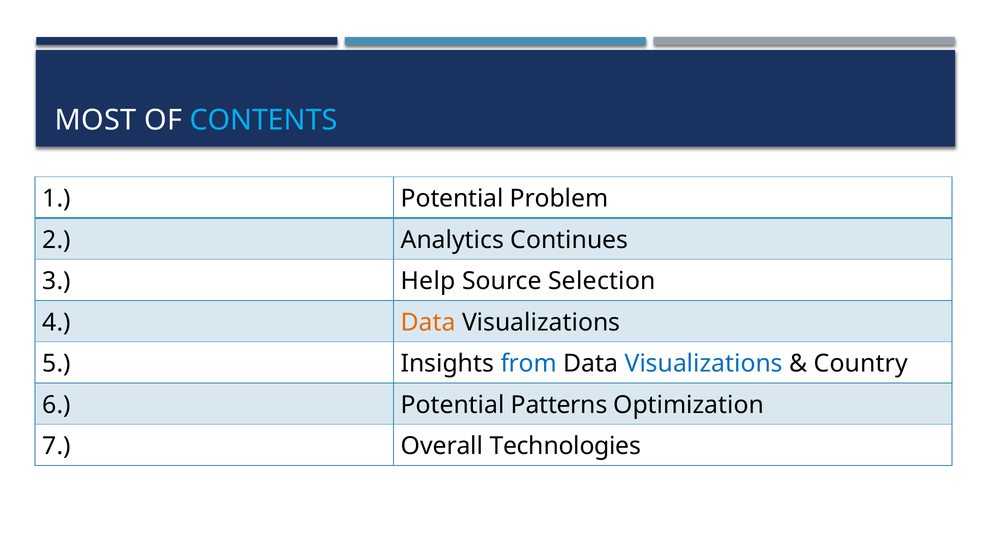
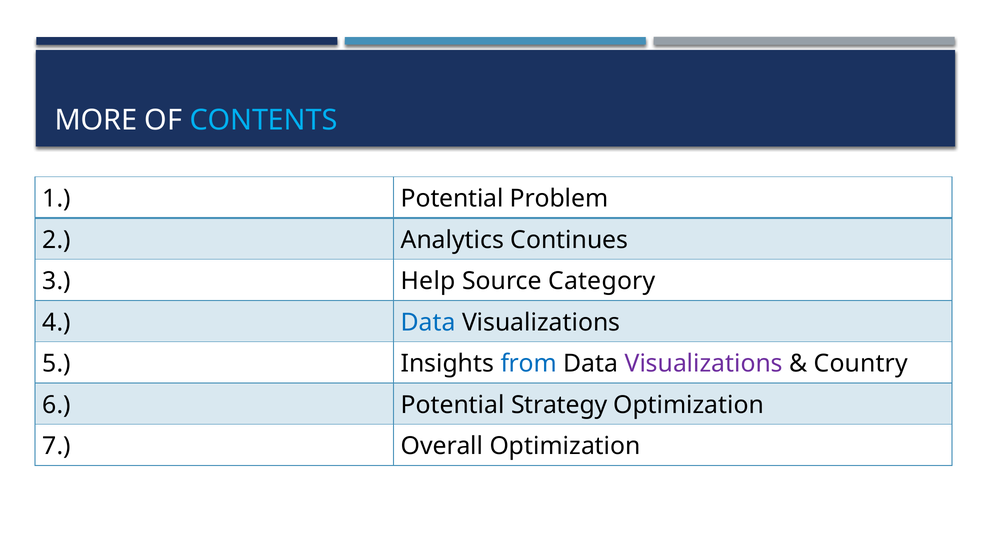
MOST: MOST -> MORE (96, 120)
Selection: Selection -> Category (602, 281)
Data colour: orange -> blue (428, 323)
Visualizations colour: blue -> purple (704, 364)
Patterns: Patterns -> Strategy (559, 405)
Overall Technologies: Technologies -> Optimization (565, 447)
